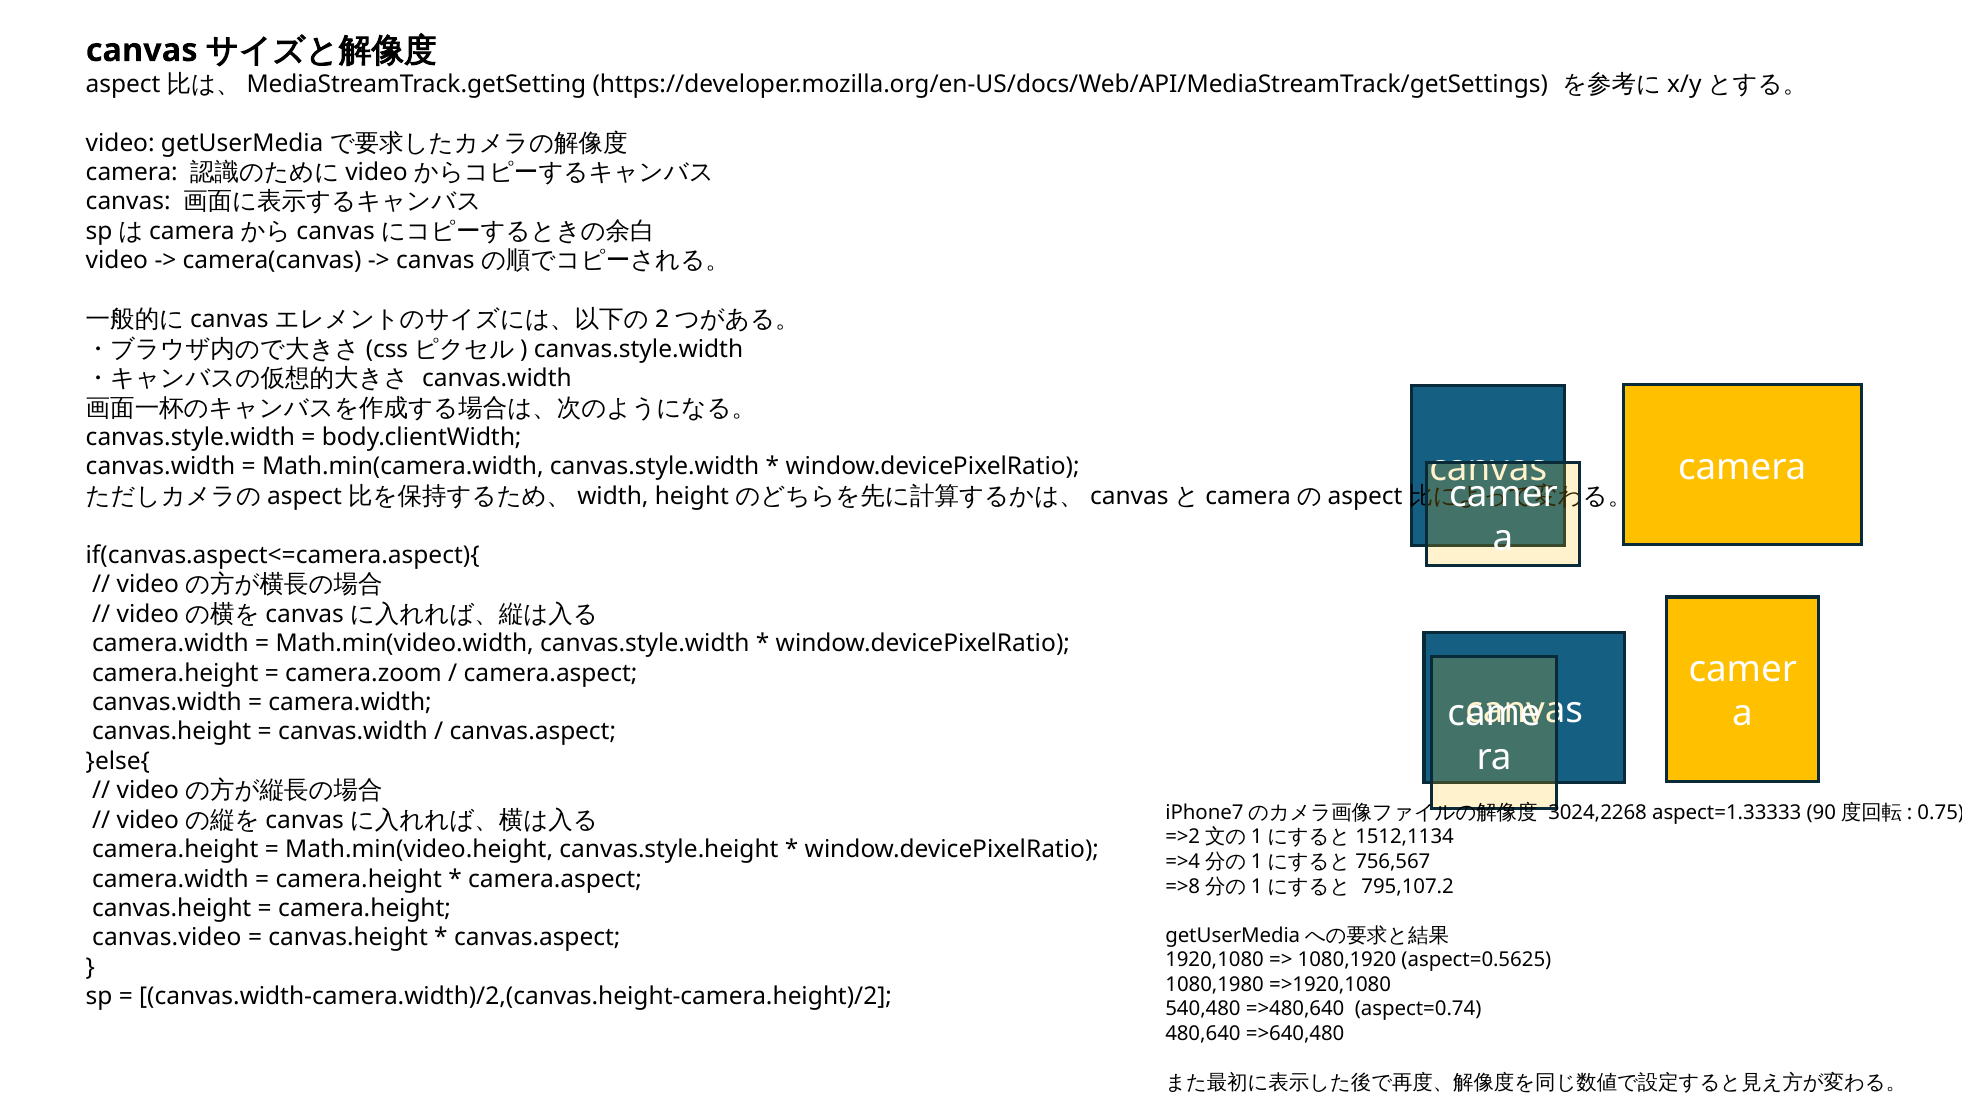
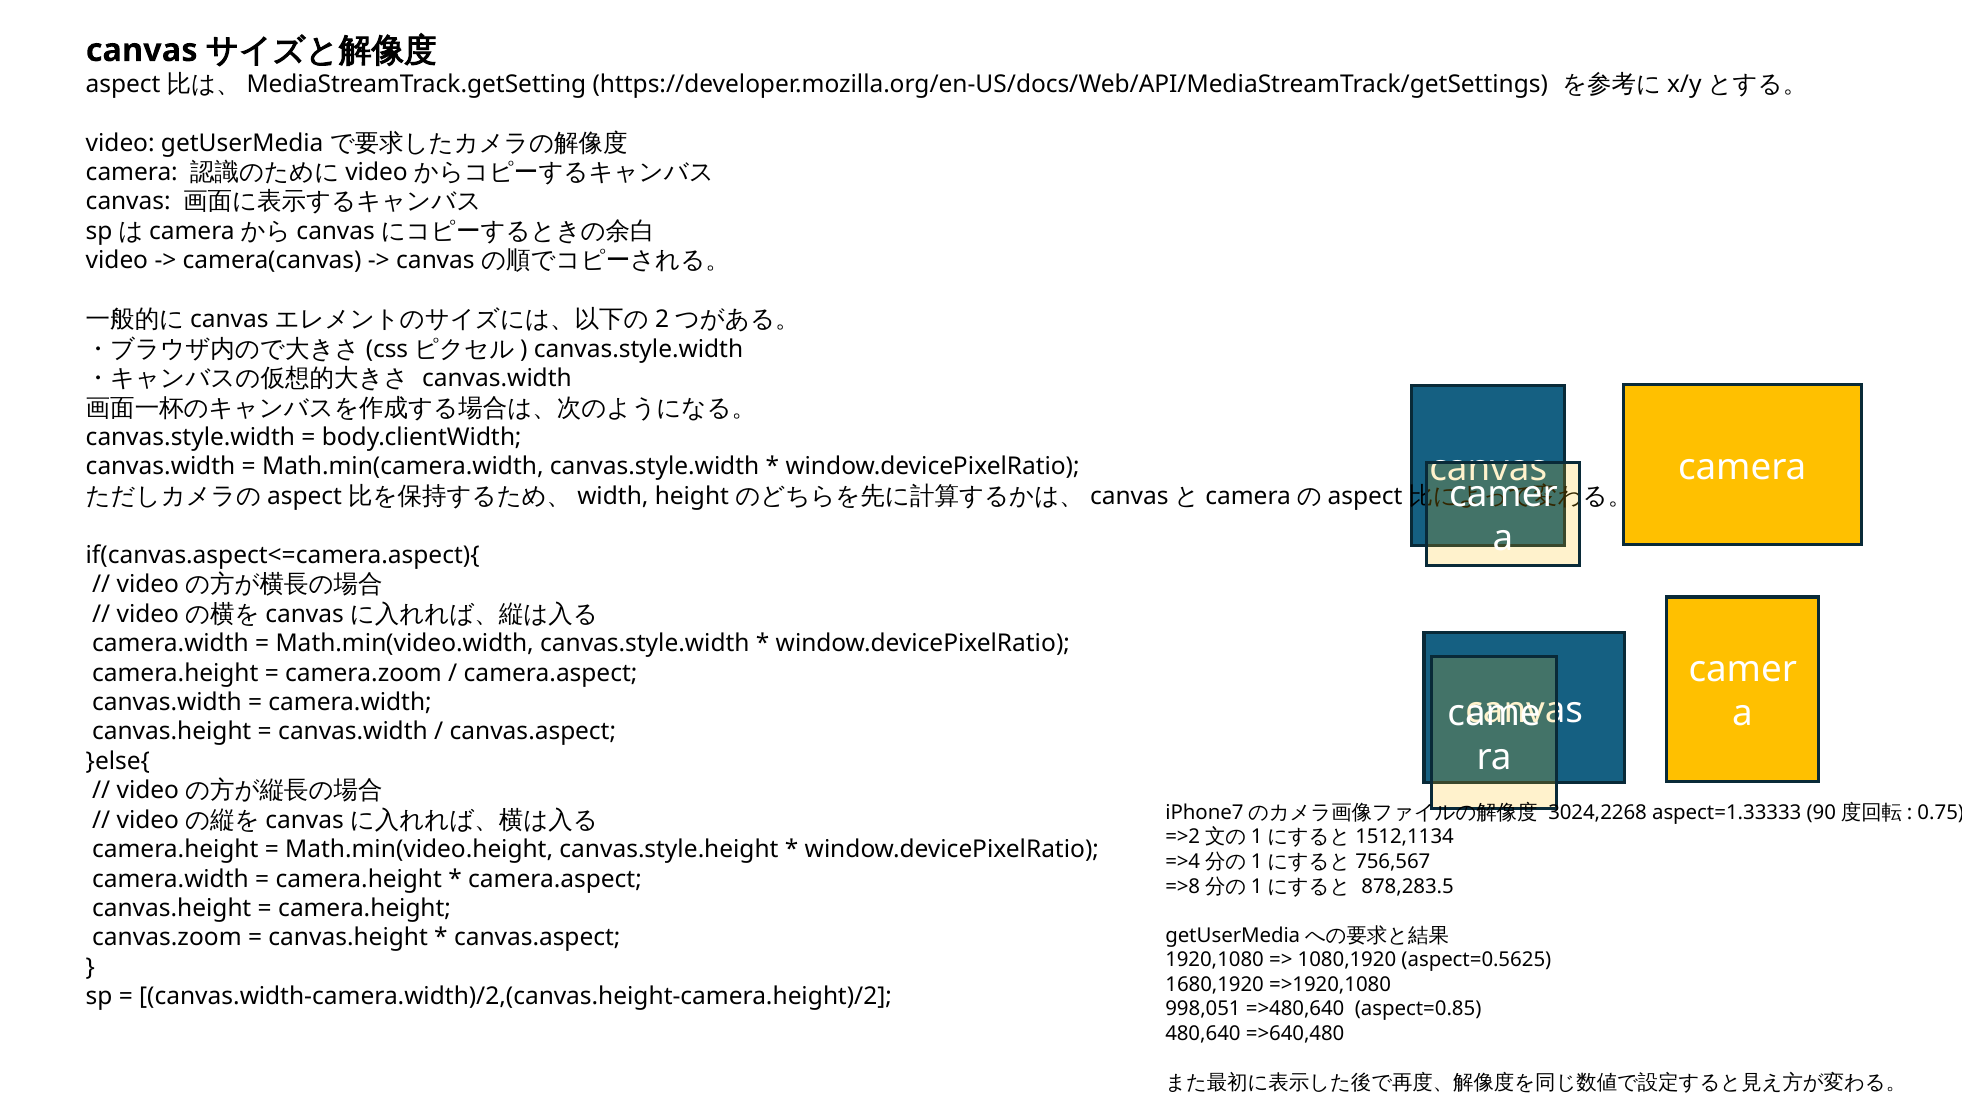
795,107.2: 795,107.2 -> 878,283.5 (1408, 886)
canvas.video: canvas.video -> canvas.zoom (167, 938)
1080,1980: 1080,1980 -> 1680,1920 (1215, 984)
540,480: 540,480 -> 998,051 (1203, 1009)
aspect=0.74: aspect=0.74 -> aspect=0.85 (1418, 1009)
